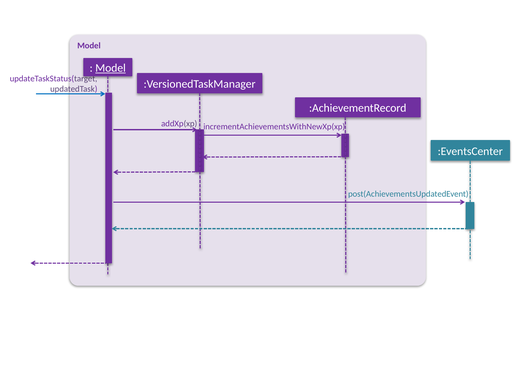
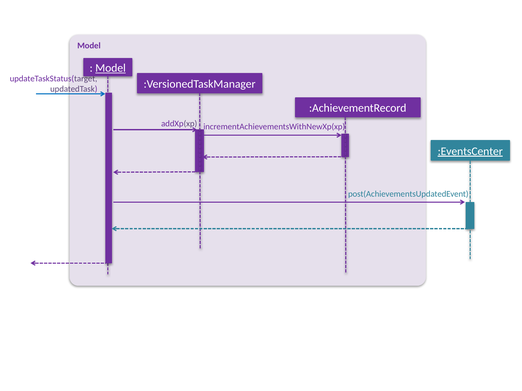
:EventsCenter underline: none -> present (470, 151)
